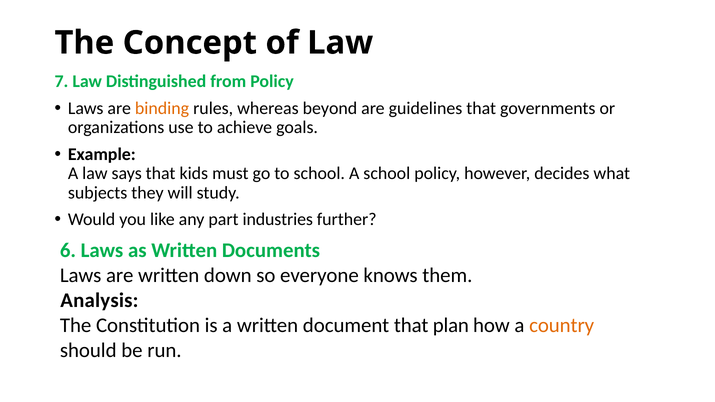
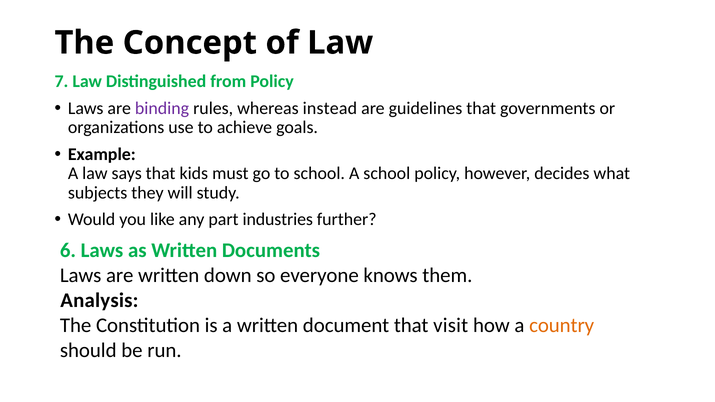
binding colour: orange -> purple (162, 108)
beyond: beyond -> instead (330, 108)
plan: plan -> visit (451, 326)
